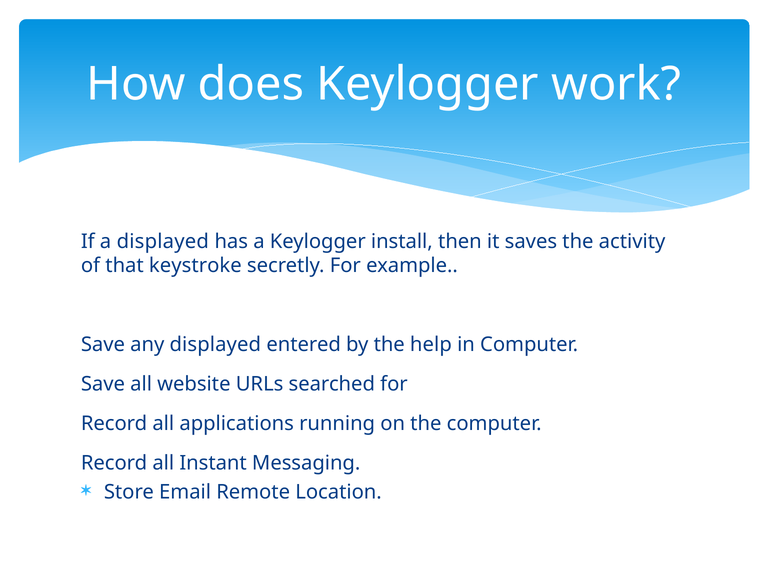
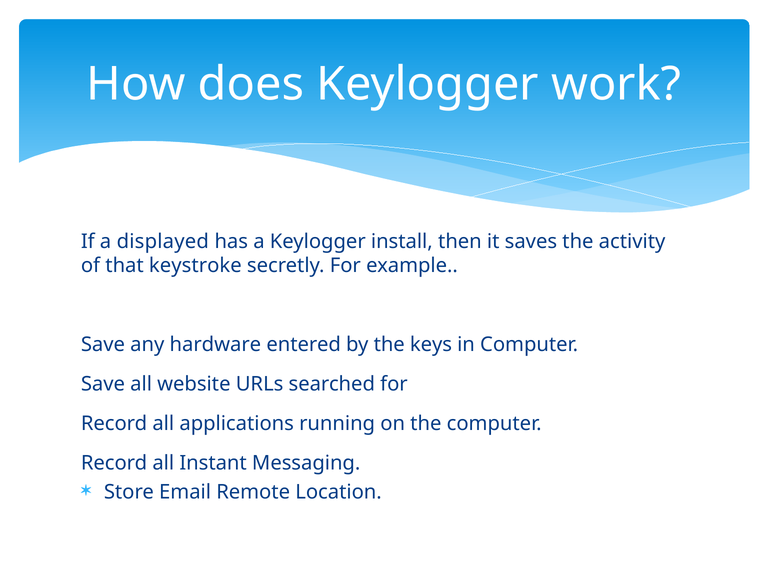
any displayed: displayed -> hardware (215, 345)
help: help -> keys (431, 345)
